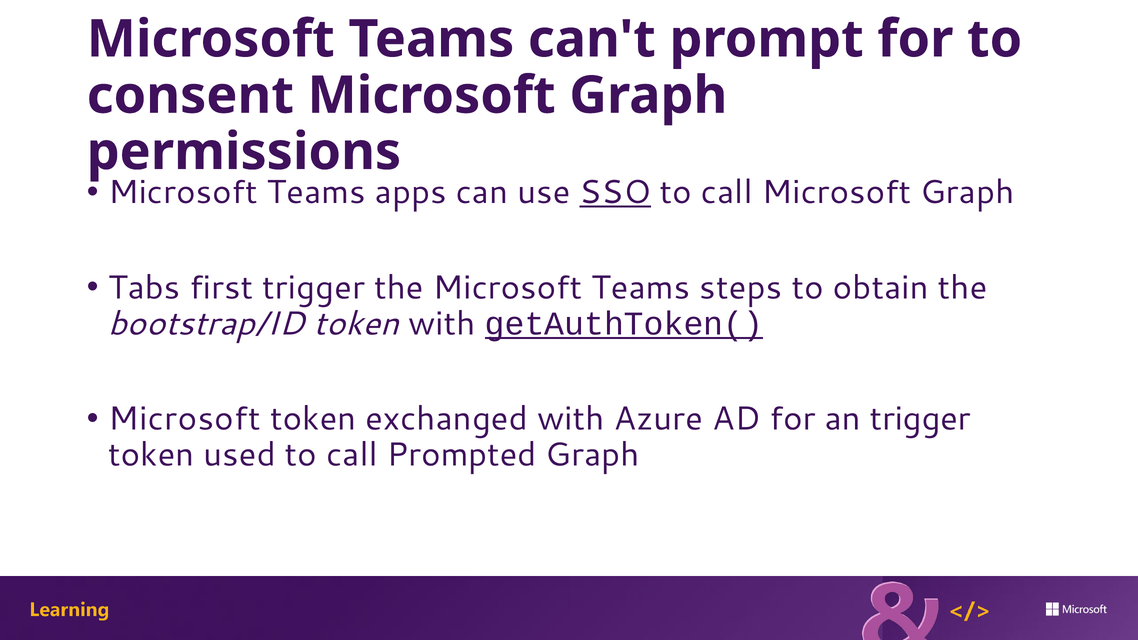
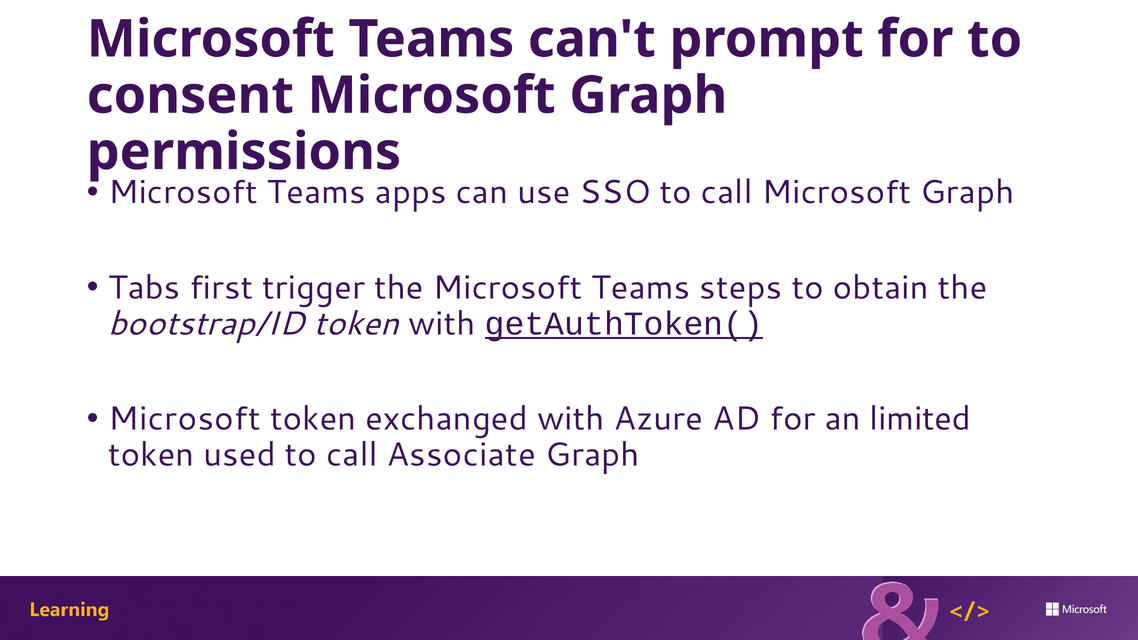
SSO underline: present -> none (615, 192)
an trigger: trigger -> limited (920, 419)
Prompted: Prompted -> Associate (461, 455)
